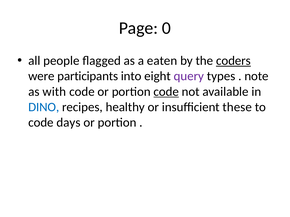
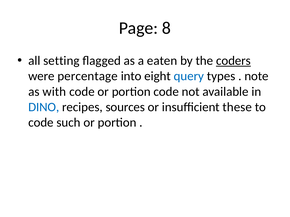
0: 0 -> 8 (166, 28)
people: people -> setting (61, 61)
participants: participants -> percentage (88, 76)
query colour: purple -> blue (189, 76)
code underline: present -> none (166, 92)
healthy: healthy -> sources (125, 107)
days: days -> such (69, 123)
